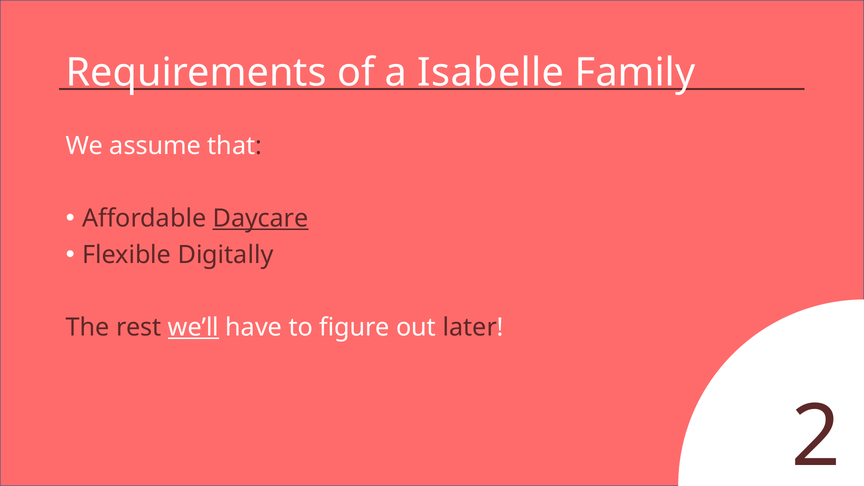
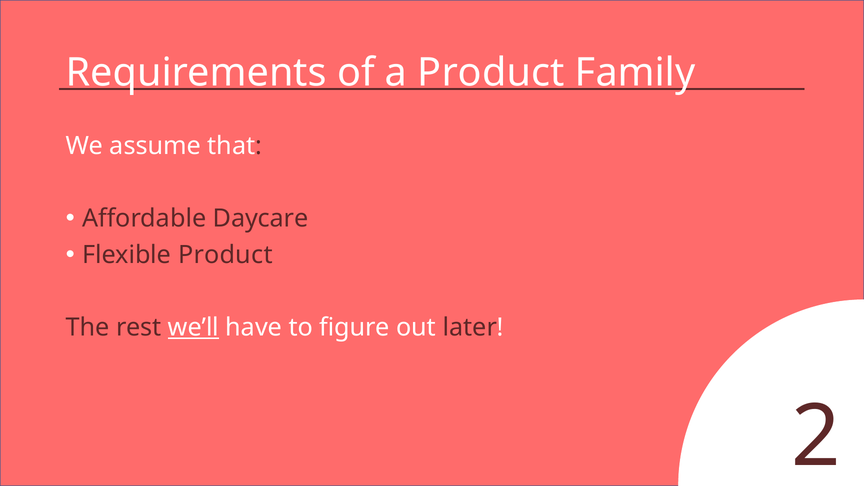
a Isabelle: Isabelle -> Product (491, 73)
Daycare underline: present -> none (261, 219)
Flexible Digitally: Digitally -> Product (225, 255)
